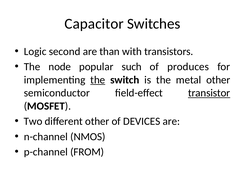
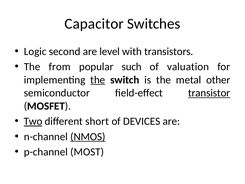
than: than -> level (110, 51)
node: node -> from (60, 67)
produces: produces -> valuation (188, 67)
Two underline: none -> present (33, 121)
different other: other -> short (97, 121)
NMOS underline: none -> present (88, 136)
FROM: FROM -> MOST (87, 152)
